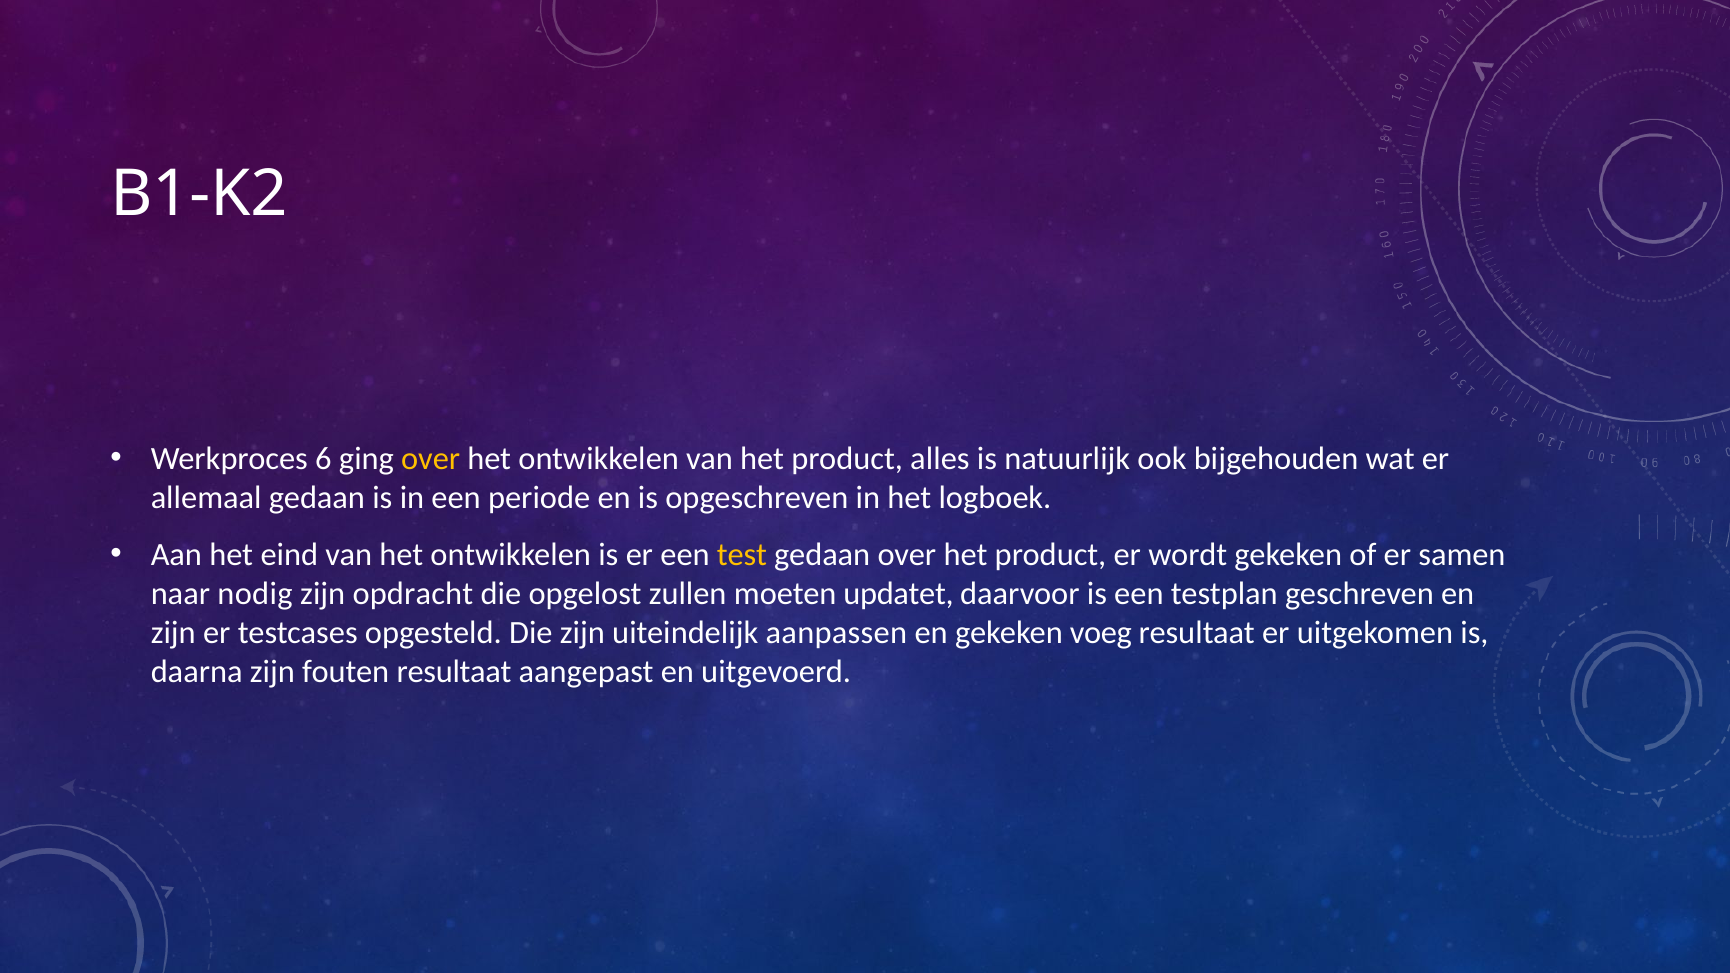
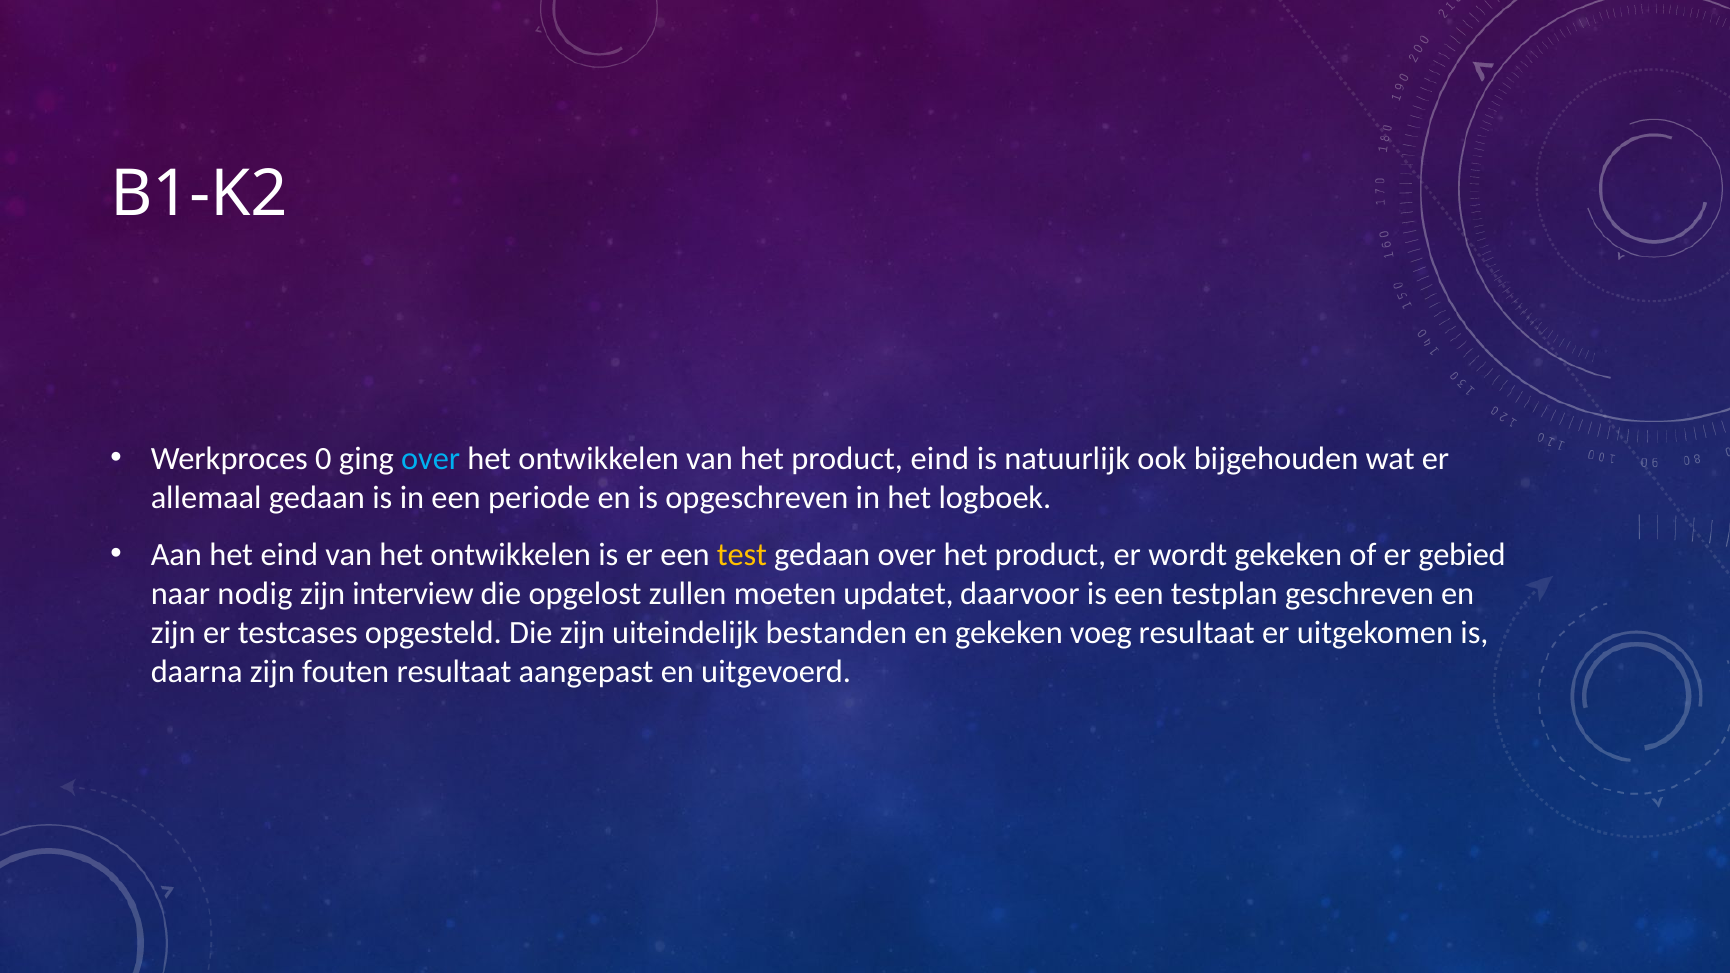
6: 6 -> 0 (323, 459)
over colour: yellow -> light blue (431, 459)
product alles: alles -> eind (940, 459)
samen: samen -> gebied (1462, 555)
opdracht: opdracht -> interview (413, 594)
aanpassen: aanpassen -> bestanden (836, 632)
